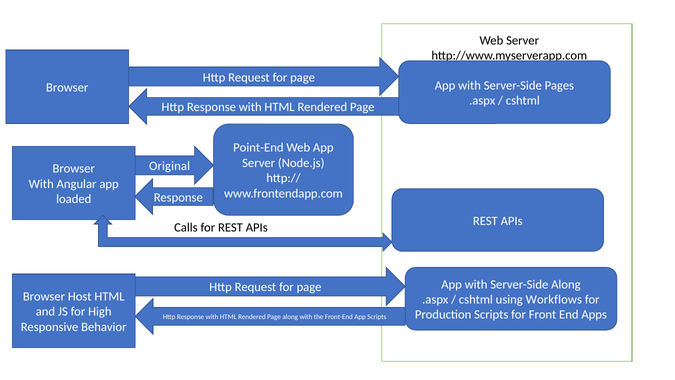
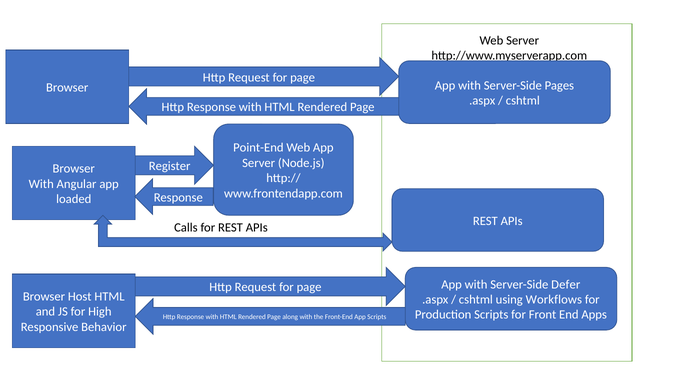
Original: Original -> Register (170, 166)
Server-Side Along: Along -> Defer (566, 284)
